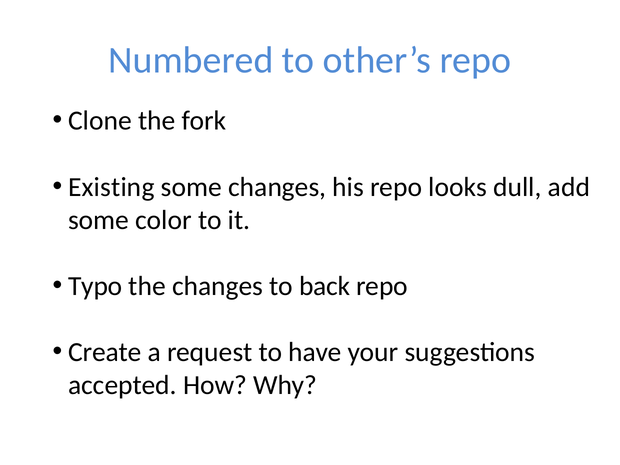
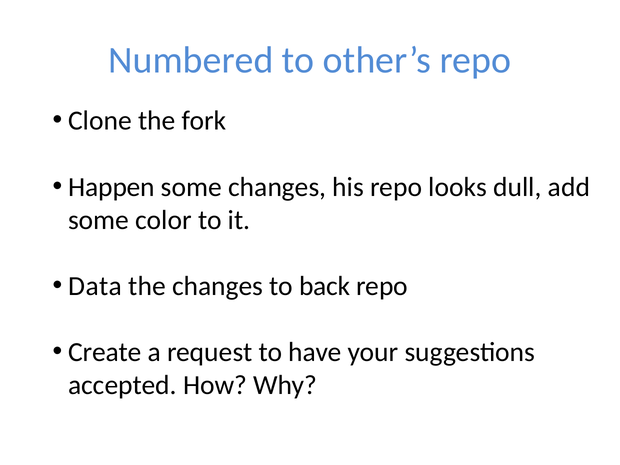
Existing: Existing -> Happen (112, 187)
Typo: Typo -> Data (95, 286)
